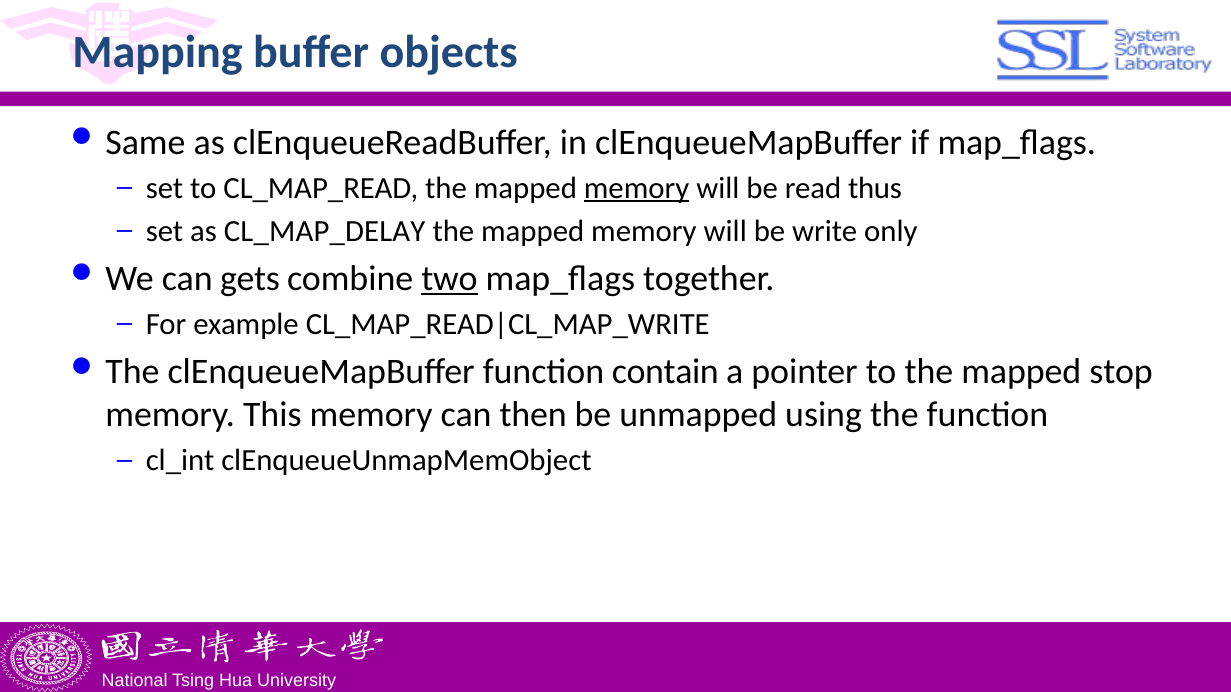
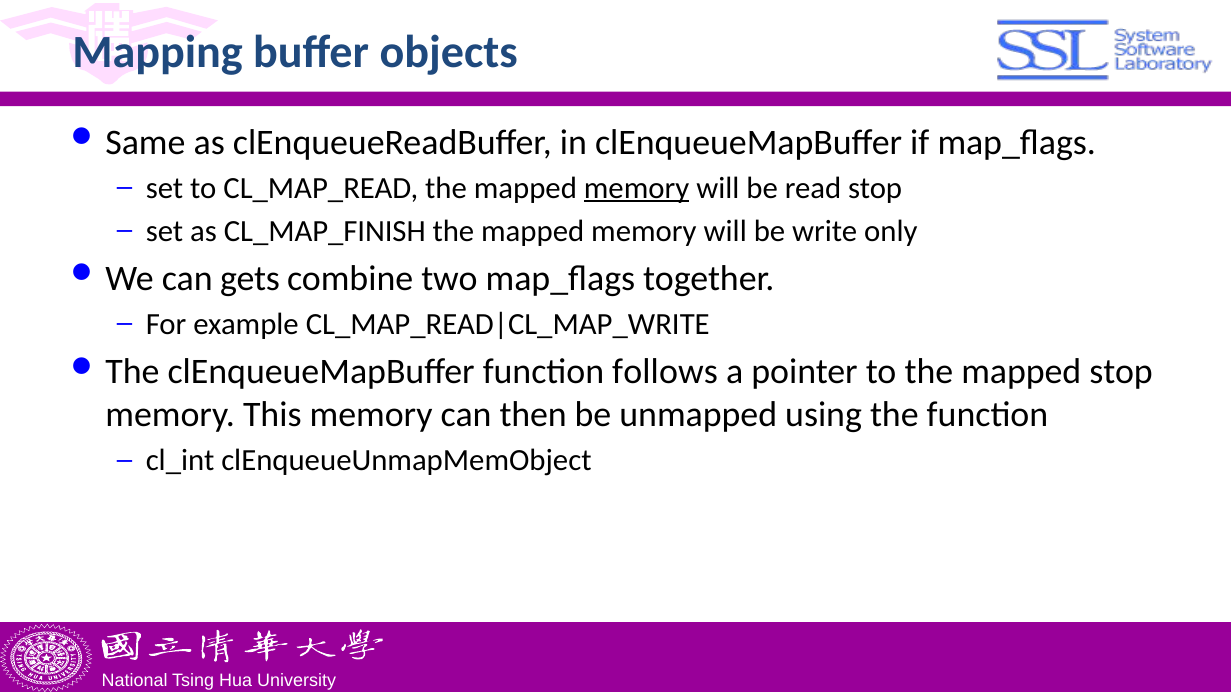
read thus: thus -> stop (875, 188)
CL_MAP_DELAY: CL_MAP_DELAY -> CL_MAP_FINISH (325, 231)
two underline: present -> none (449, 279)
contain: contain -> follows (665, 372)
